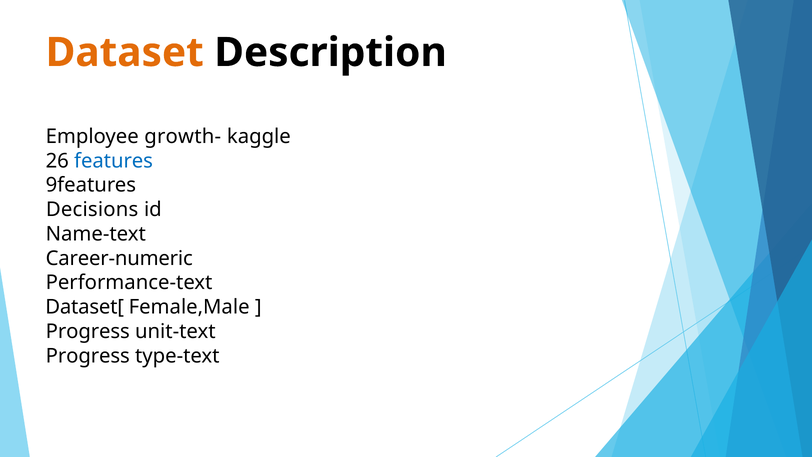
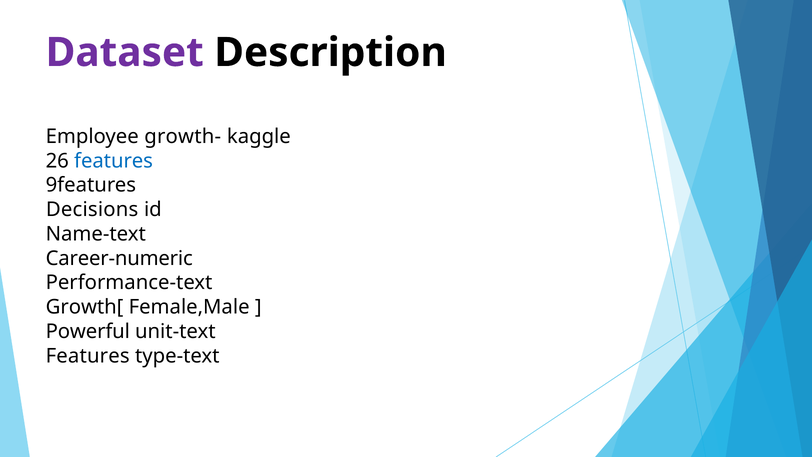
Dataset colour: orange -> purple (125, 53)
Dataset[: Dataset[ -> Growth[ (85, 307)
Progress: Progress -> Powerful (88, 331)
Progress: Progress -> Features (88, 356)
